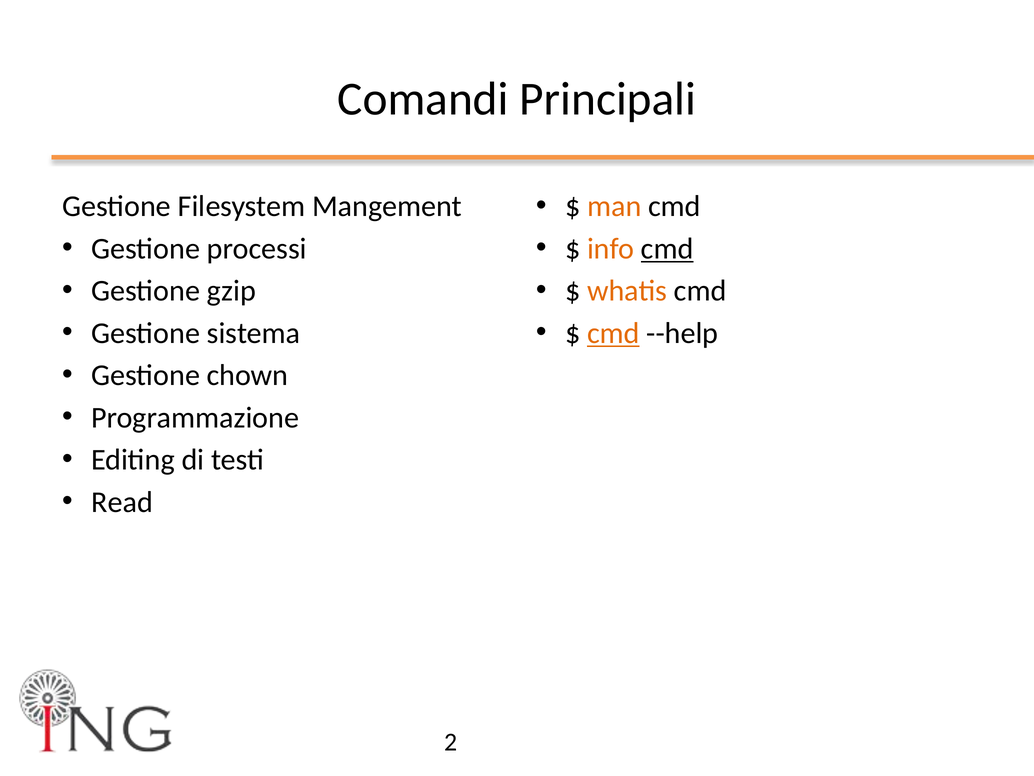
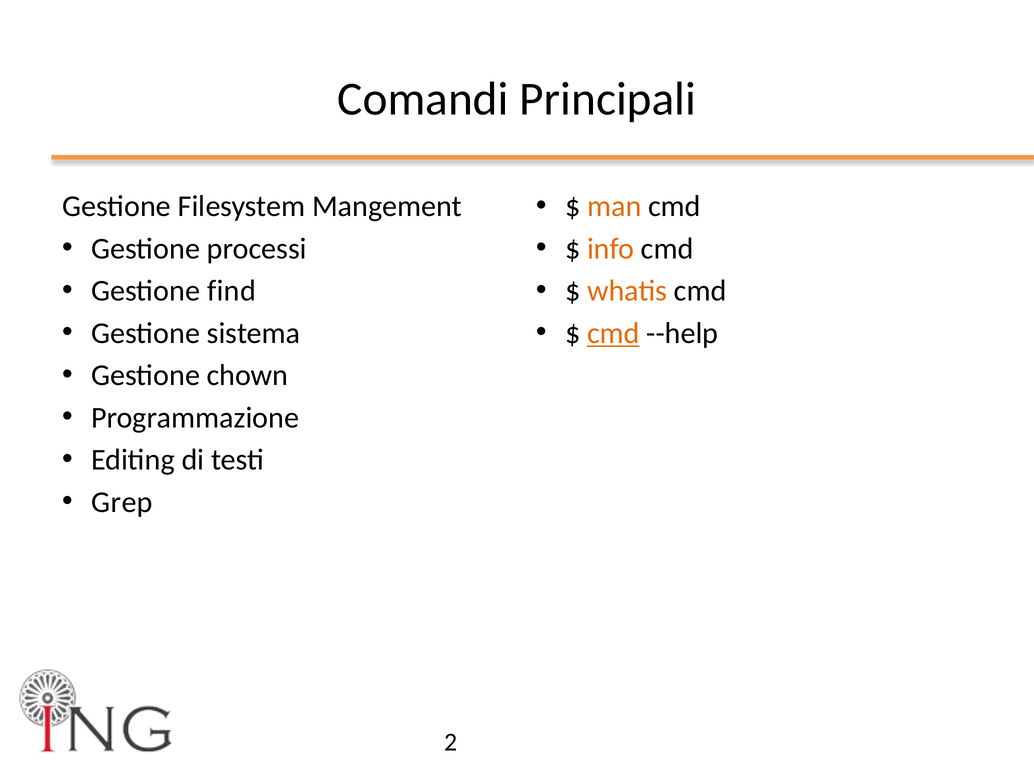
cmd underline: present -> none (667, 249)
gzip: gzip -> find (232, 291)
Read: Read -> Grep (122, 502)
